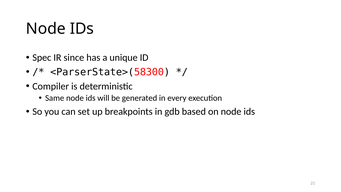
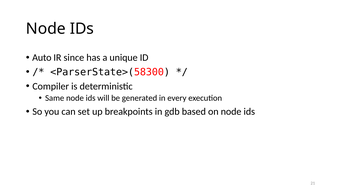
Spec: Spec -> Auto (42, 58)
